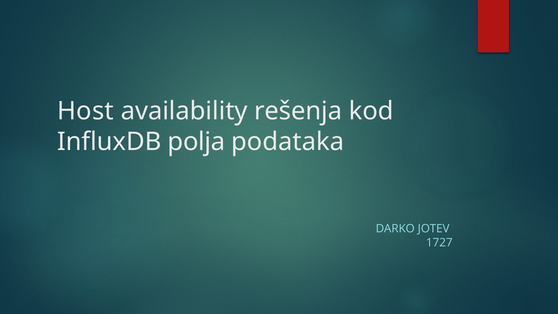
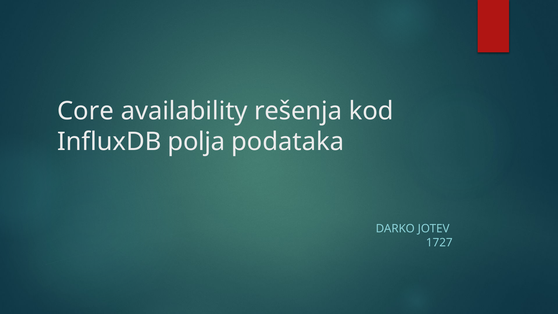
Host: Host -> Core (86, 111)
